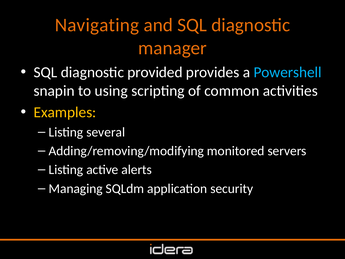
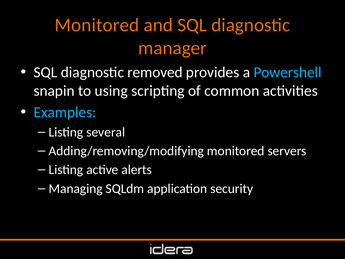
Navigating: Navigating -> Monitored (97, 25)
provided: provided -> removed (155, 72)
Examples colour: yellow -> light blue (65, 112)
